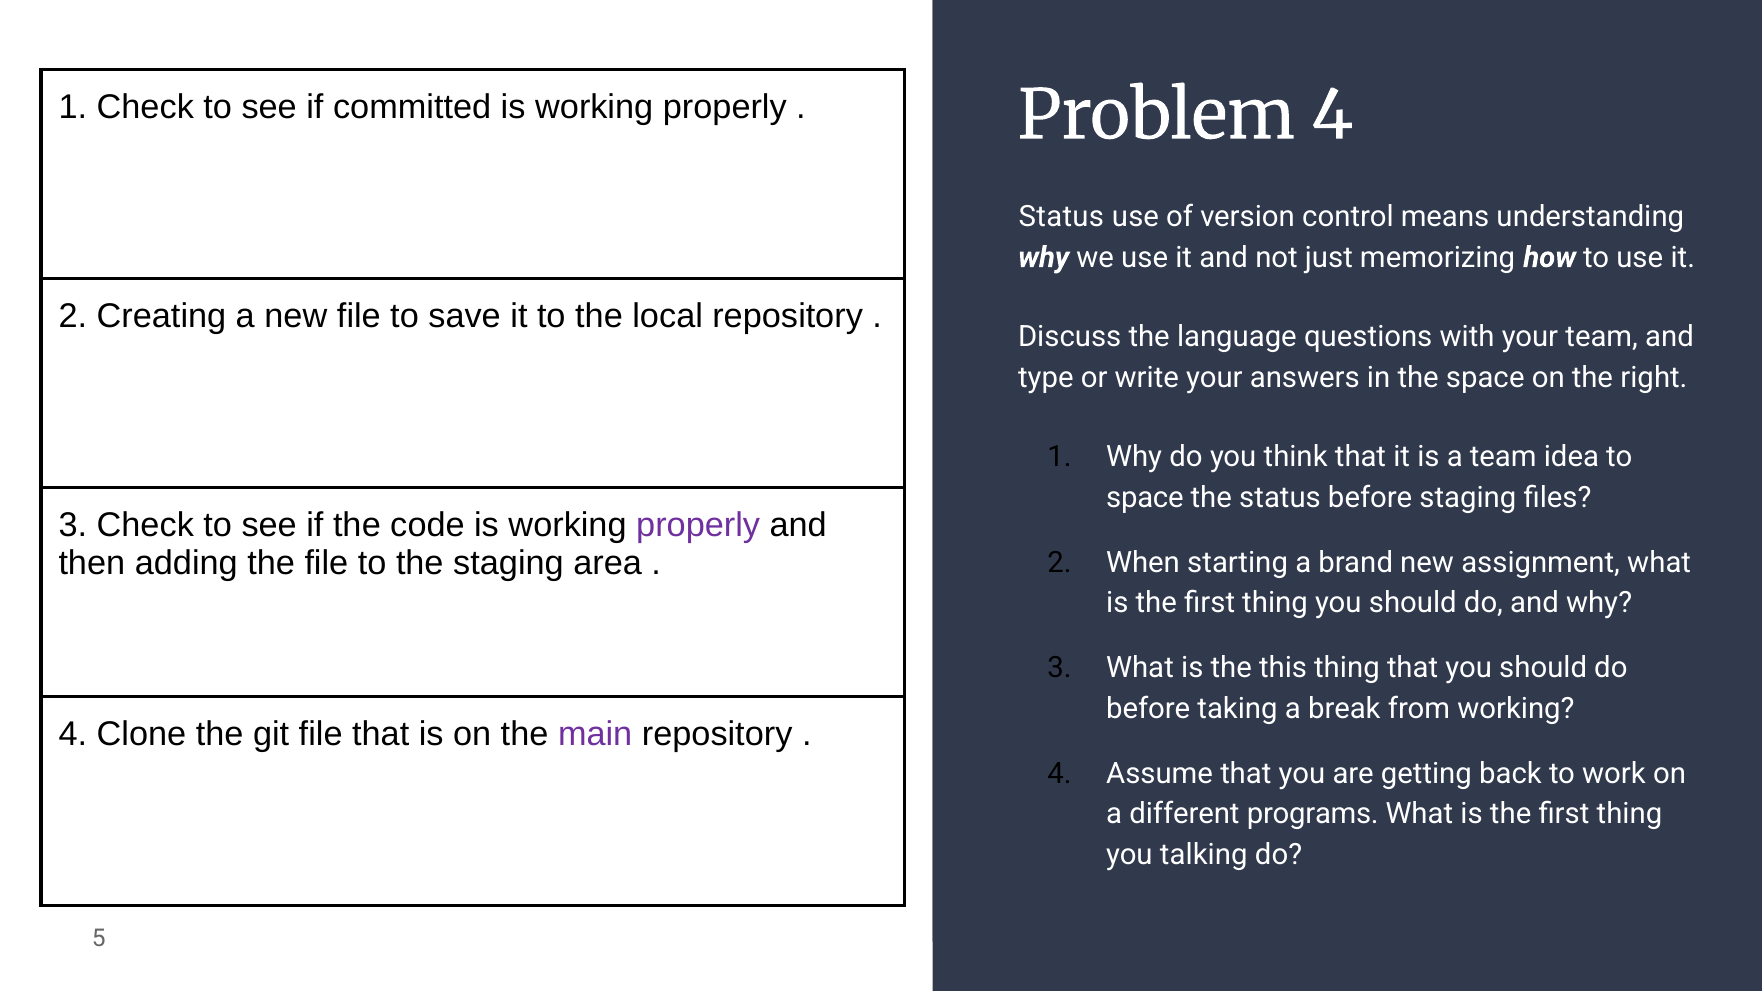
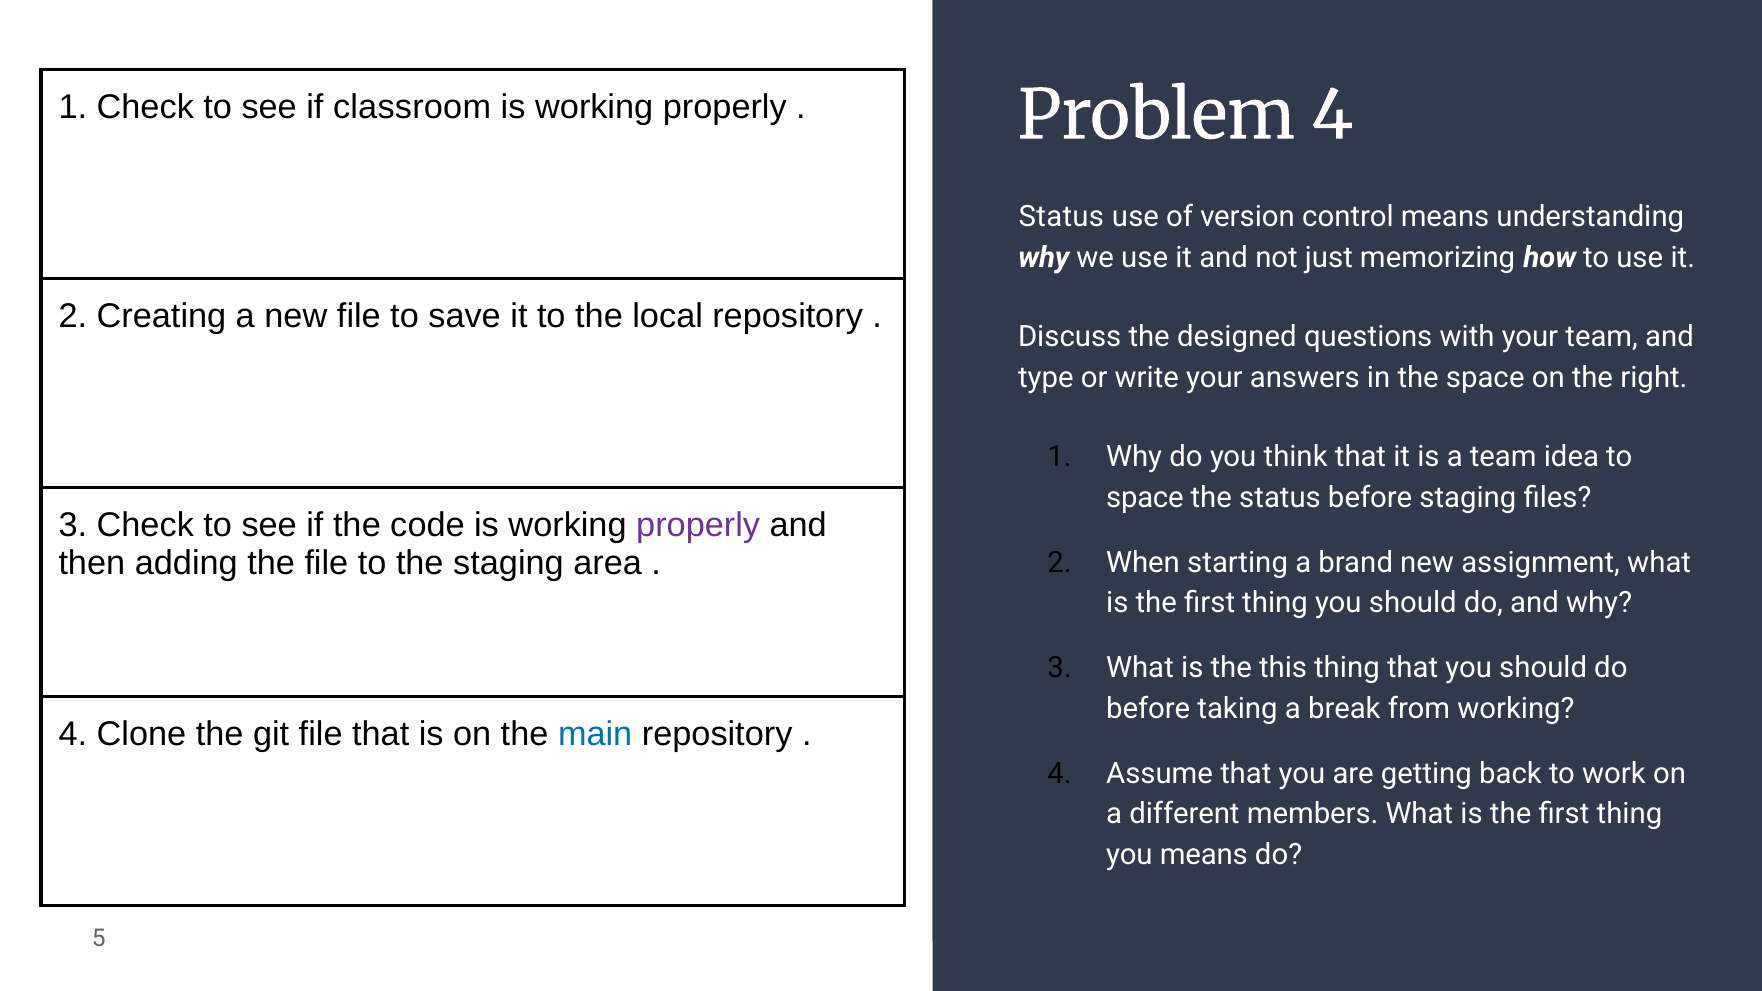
committed: committed -> classroom (412, 107)
language: language -> designed (1237, 337)
main colour: purple -> blue (595, 734)
programs: programs -> members (1313, 814)
you talking: talking -> means (1204, 855)
